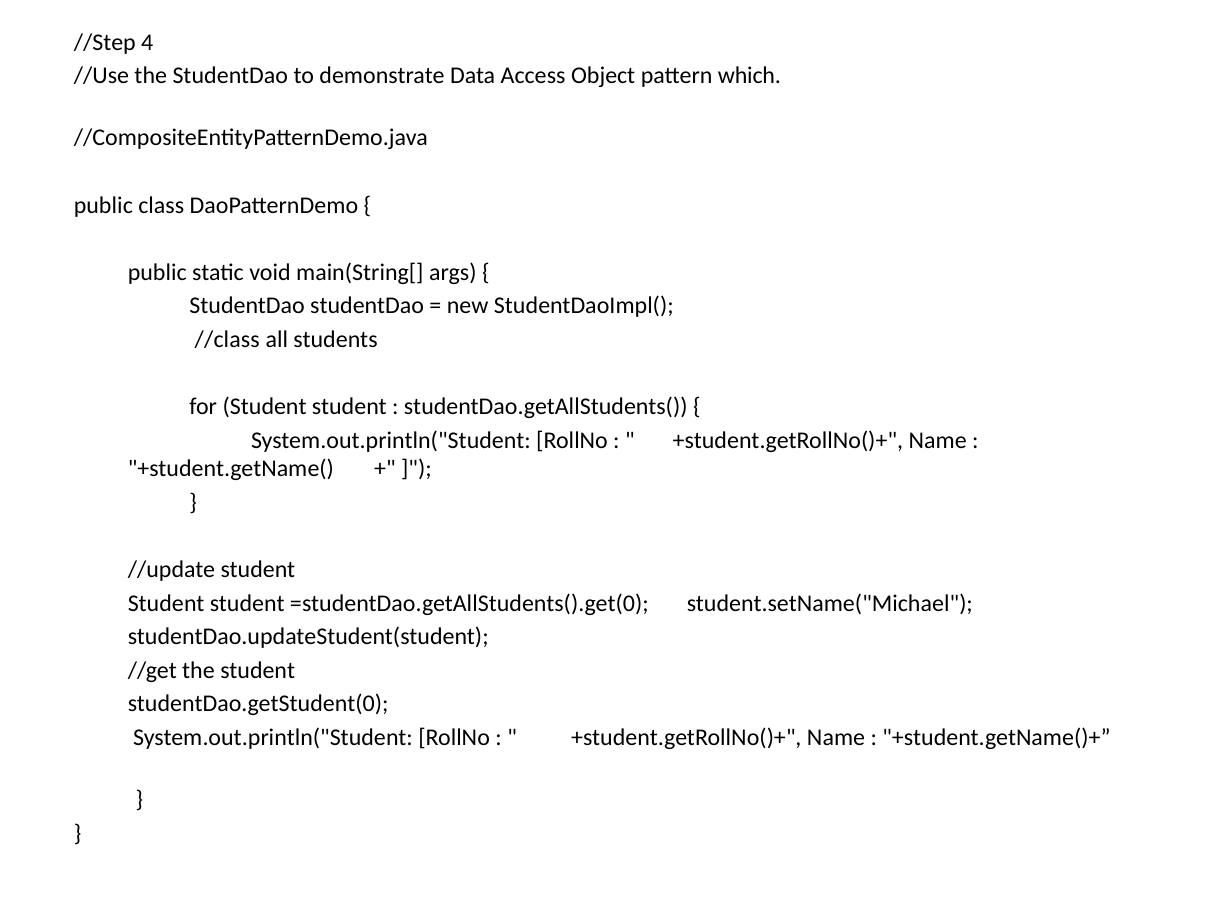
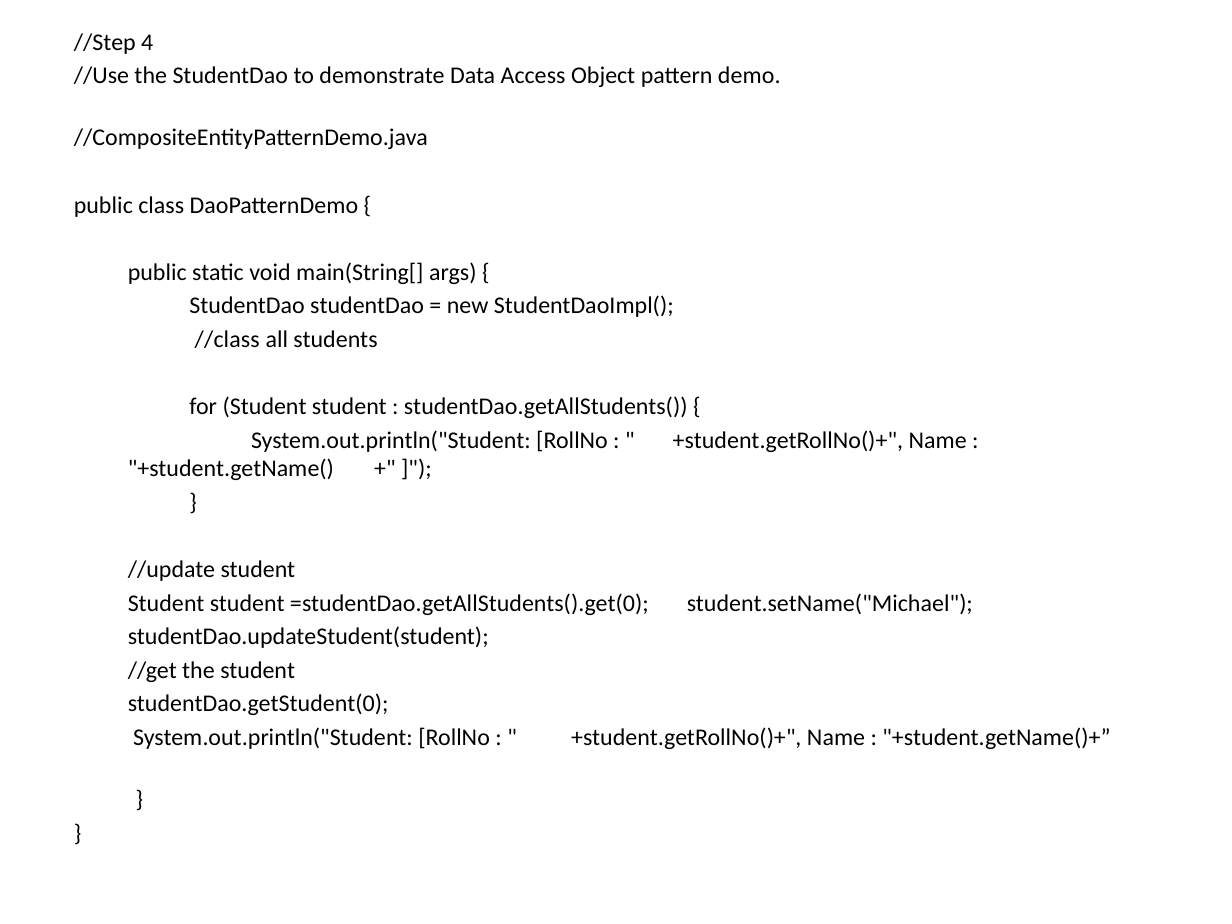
which: which -> demo (749, 76)
